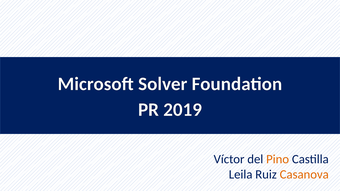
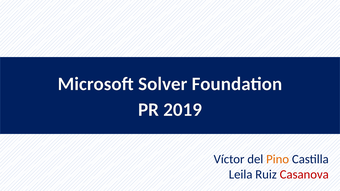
Casanova colour: orange -> red (304, 175)
